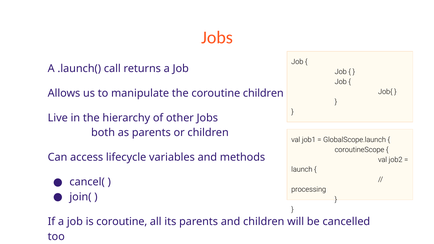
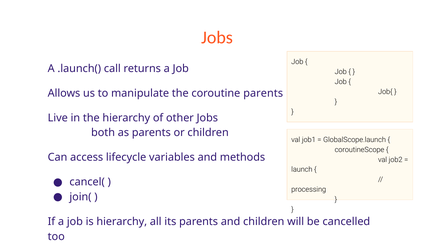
coroutine children: children -> parents (263, 93)
is coroutine: coroutine -> hierarchy (122, 222)
